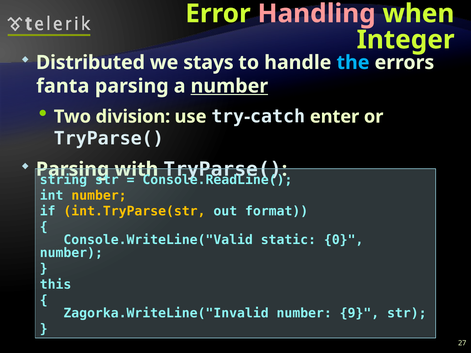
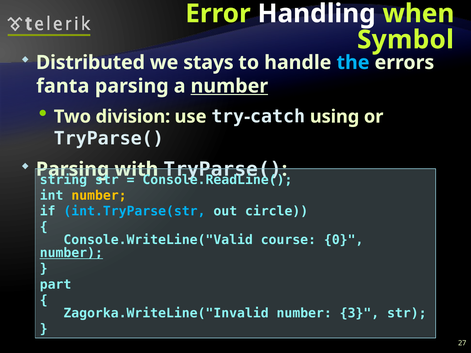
Handling colour: pink -> white (317, 14)
Integer: Integer -> Symbol (405, 40)
enter: enter -> using (335, 117)
int.TryParse(str colour: yellow -> light blue (134, 211)
format: format -> circle (277, 211)
static: static -> course (288, 240)
number underline: none -> present (71, 253)
this: this -> part (56, 285)
9: 9 -> 3 (359, 313)
